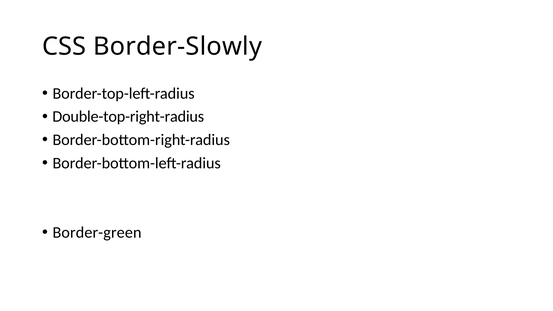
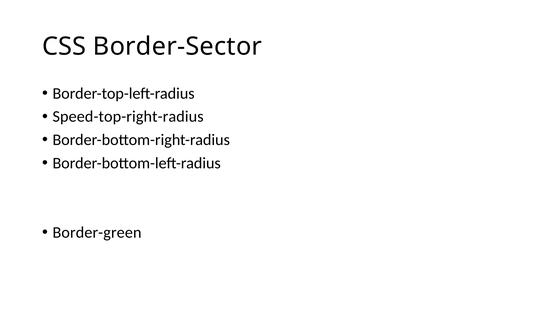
Border-Slowly: Border-Slowly -> Border-Sector (178, 46)
Double-top-right-radius: Double-top-right-radius -> Speed-top-right-radius (128, 117)
